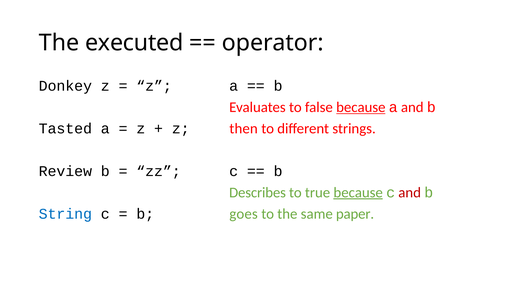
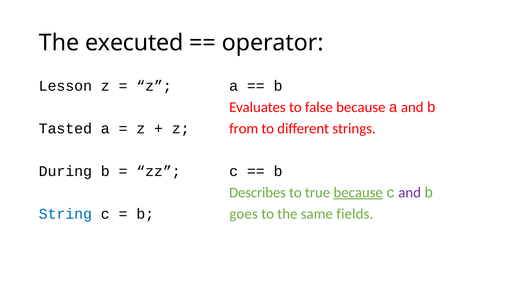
Donkey: Donkey -> Lesson (65, 86)
because underline: present -> none (361, 107)
then: then -> from (244, 128)
Review: Review -> During (65, 171)
and colour: red -> purple (410, 192)
paper: paper -> fields (355, 214)
